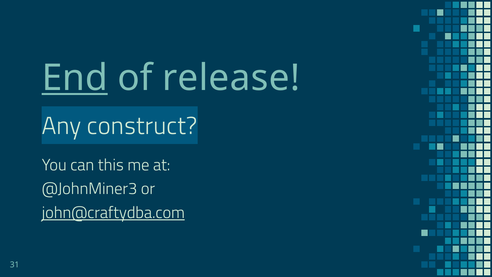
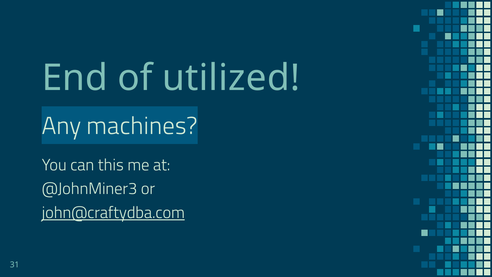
End underline: present -> none (75, 78)
release: release -> utilized (231, 78)
construct: construct -> machines (142, 126)
